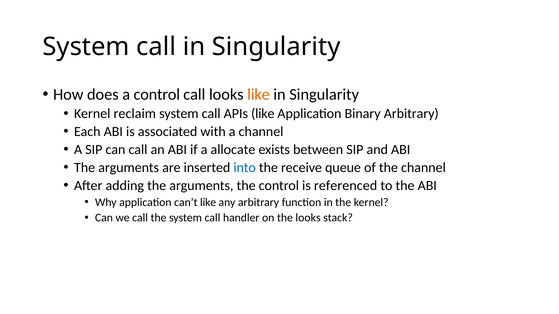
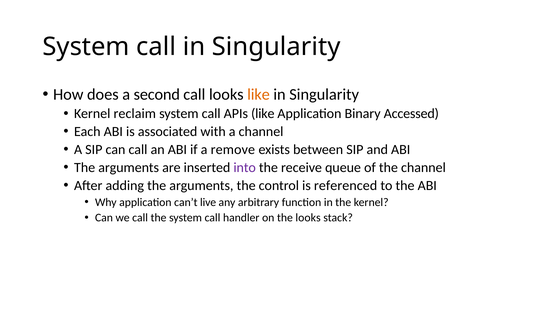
a control: control -> second (157, 95)
Binary Arbitrary: Arbitrary -> Accessed (411, 114)
allocate: allocate -> remove (233, 150)
into colour: blue -> purple (245, 168)
can’t like: like -> live (208, 202)
